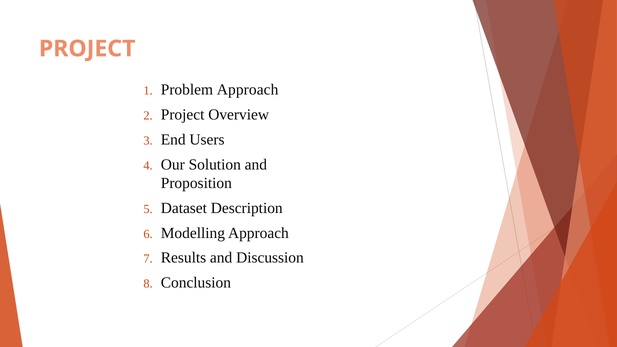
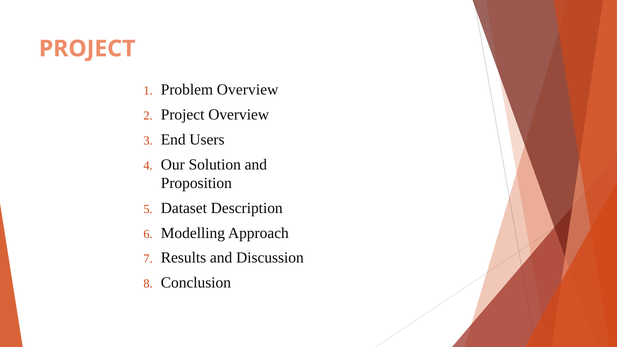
Problem Approach: Approach -> Overview (248, 90)
